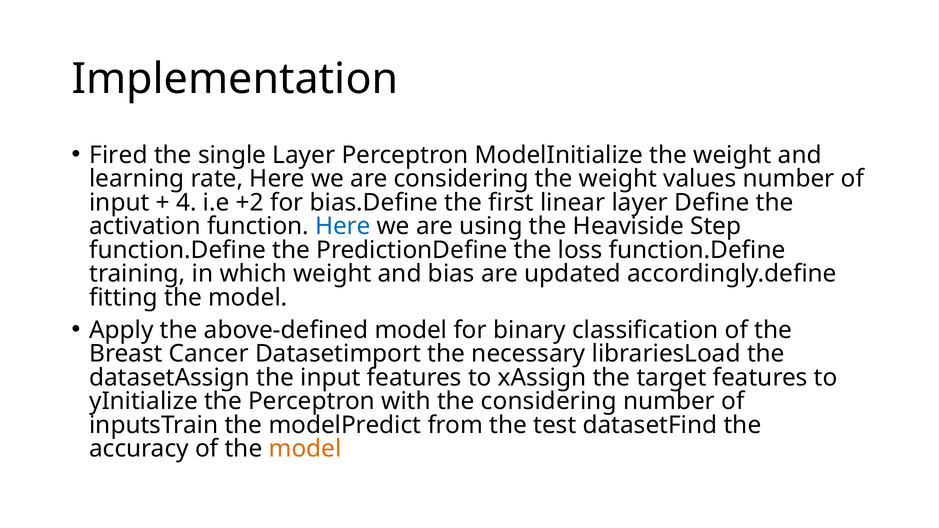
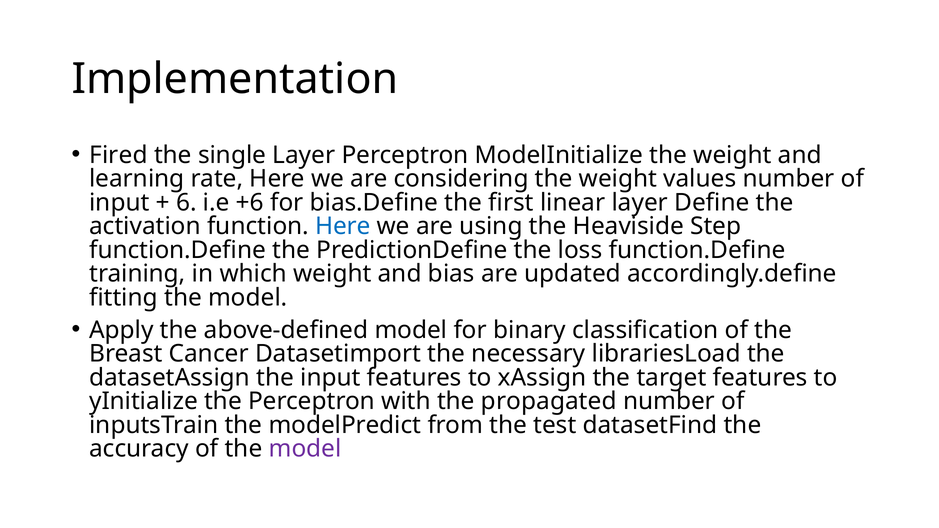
4: 4 -> 6 (186, 203)
+2: +2 -> +6 (250, 203)
the considering: considering -> propagated (549, 401)
model colour: orange -> purple (305, 449)
